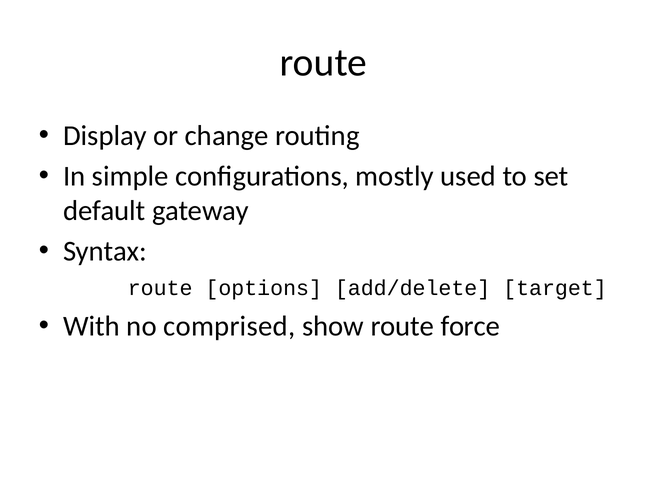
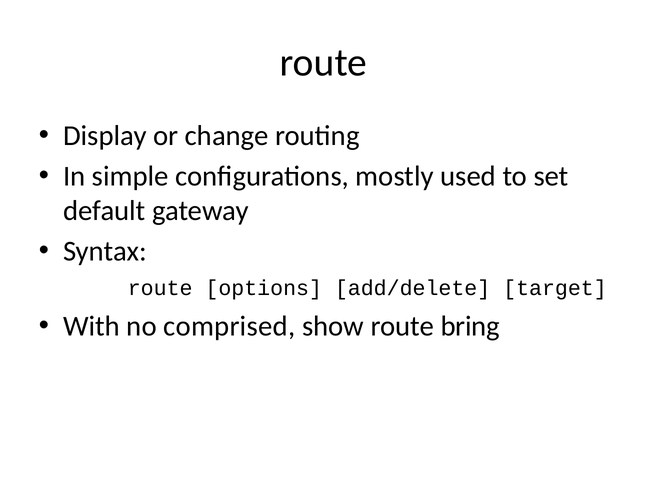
force: force -> bring (470, 326)
